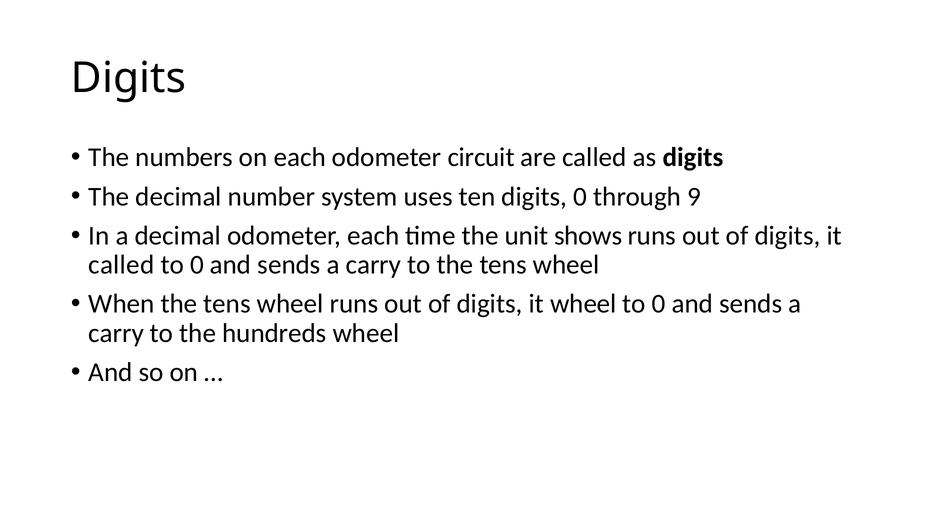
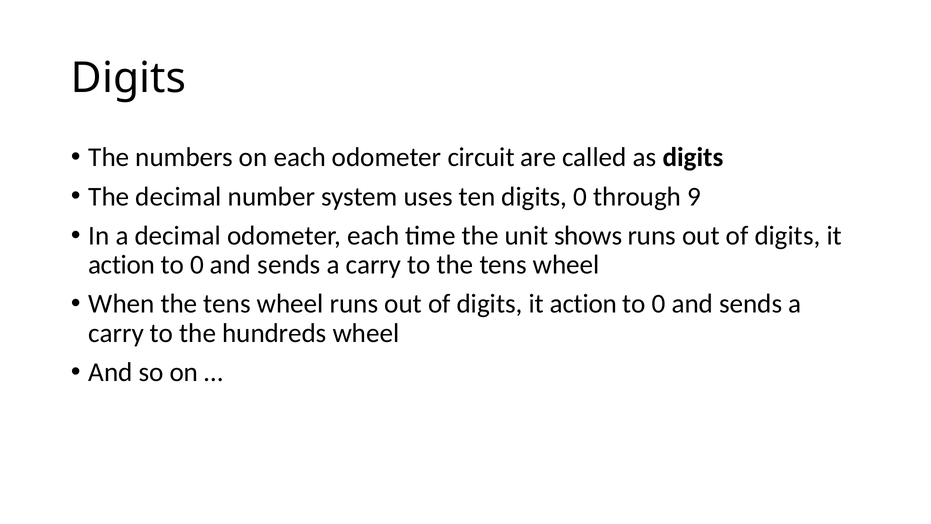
called: called -> action (122, 265)
wheel: wheel -> action (583, 304)
